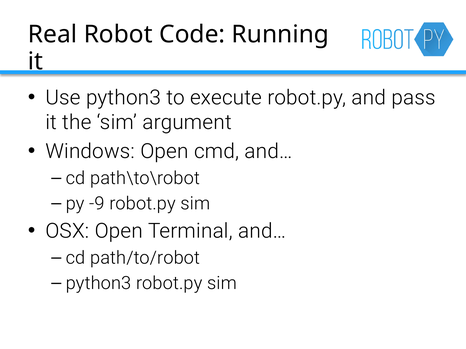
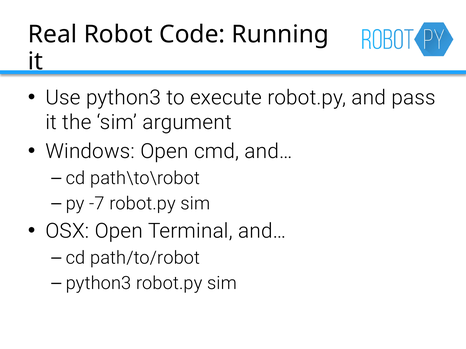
-9: -9 -> -7 (97, 204)
